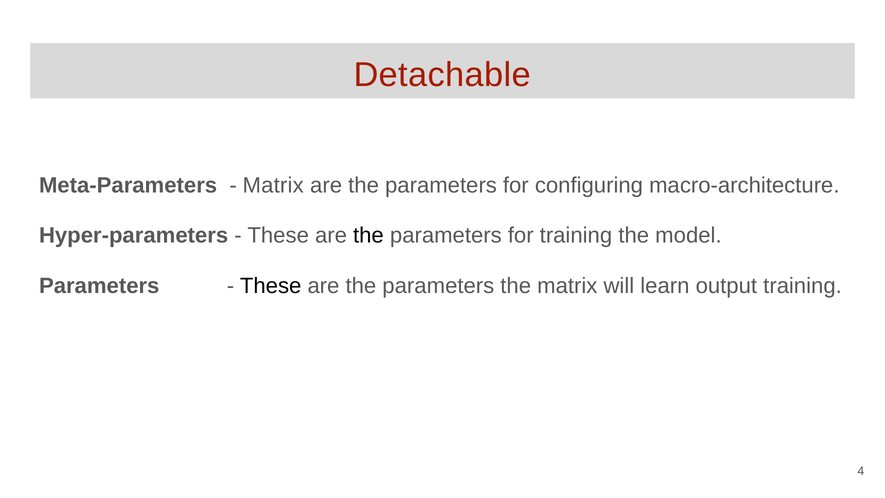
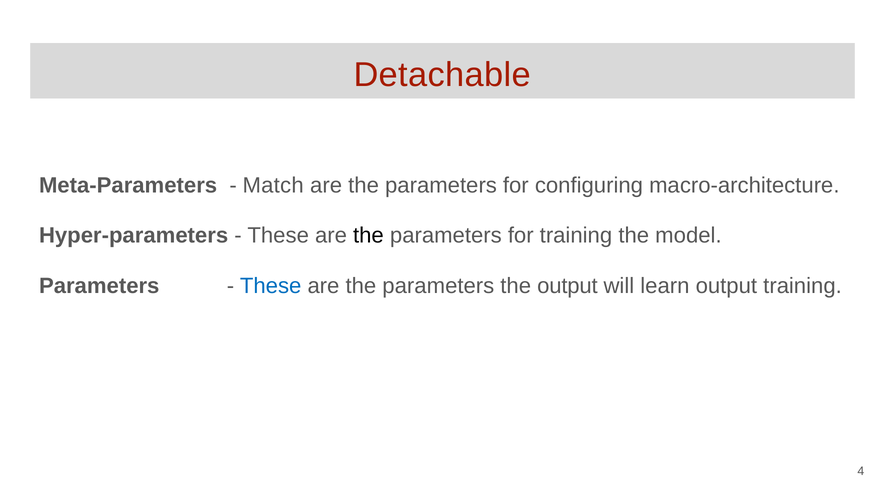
Matrix: Matrix -> Match (273, 185)
These colour: black -> blue (271, 286)
the matrix: matrix -> output (567, 286)
